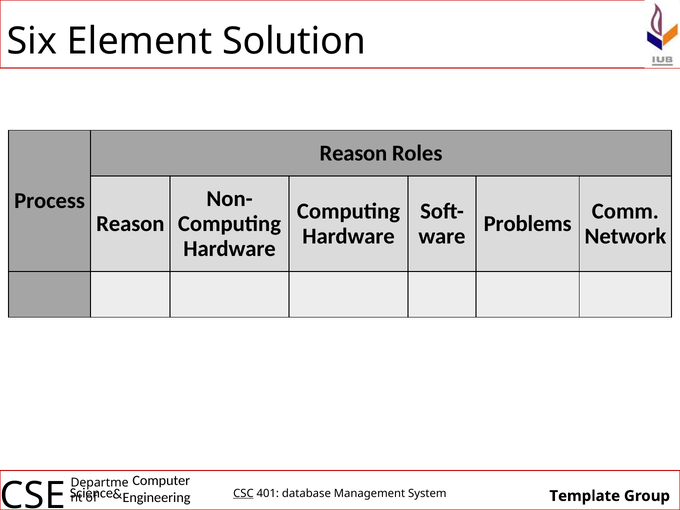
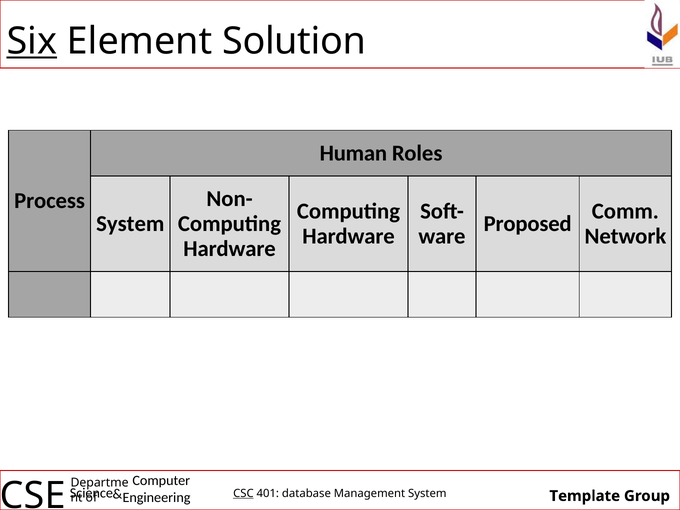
Six underline: none -> present (32, 41)
Reason: Reason -> Human (353, 153)
Reason: Reason -> System (130, 224)
Problems: Problems -> Proposed (528, 224)
